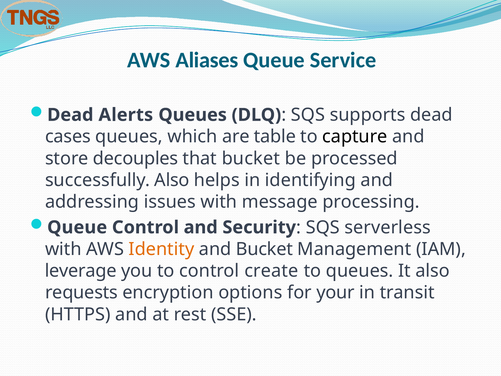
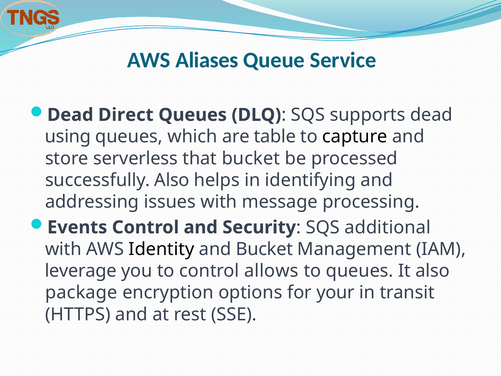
Alerts: Alerts -> Direct (126, 115)
cases: cases -> using (68, 137)
decouples: decouples -> serverless (135, 158)
Queue: Queue -> Events (77, 227)
serverless: serverless -> additional (388, 227)
Identity colour: orange -> black (161, 249)
create: create -> allows (271, 271)
requests: requests -> package (81, 292)
